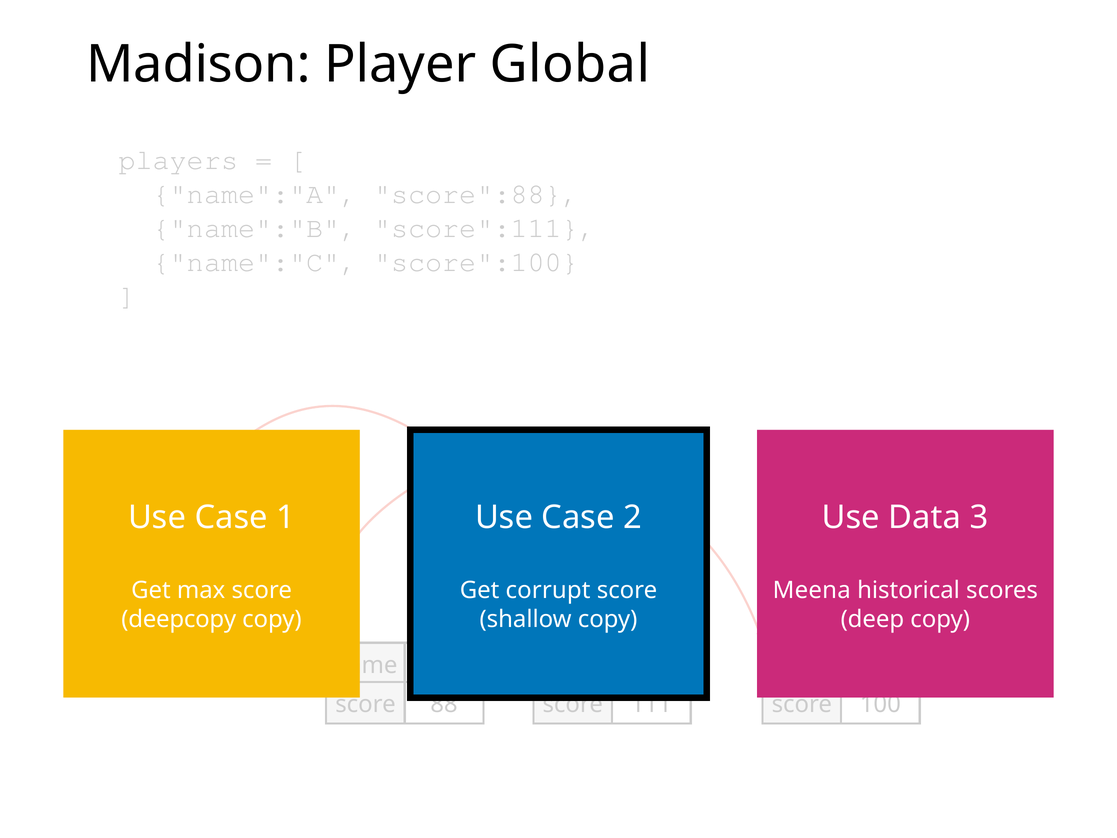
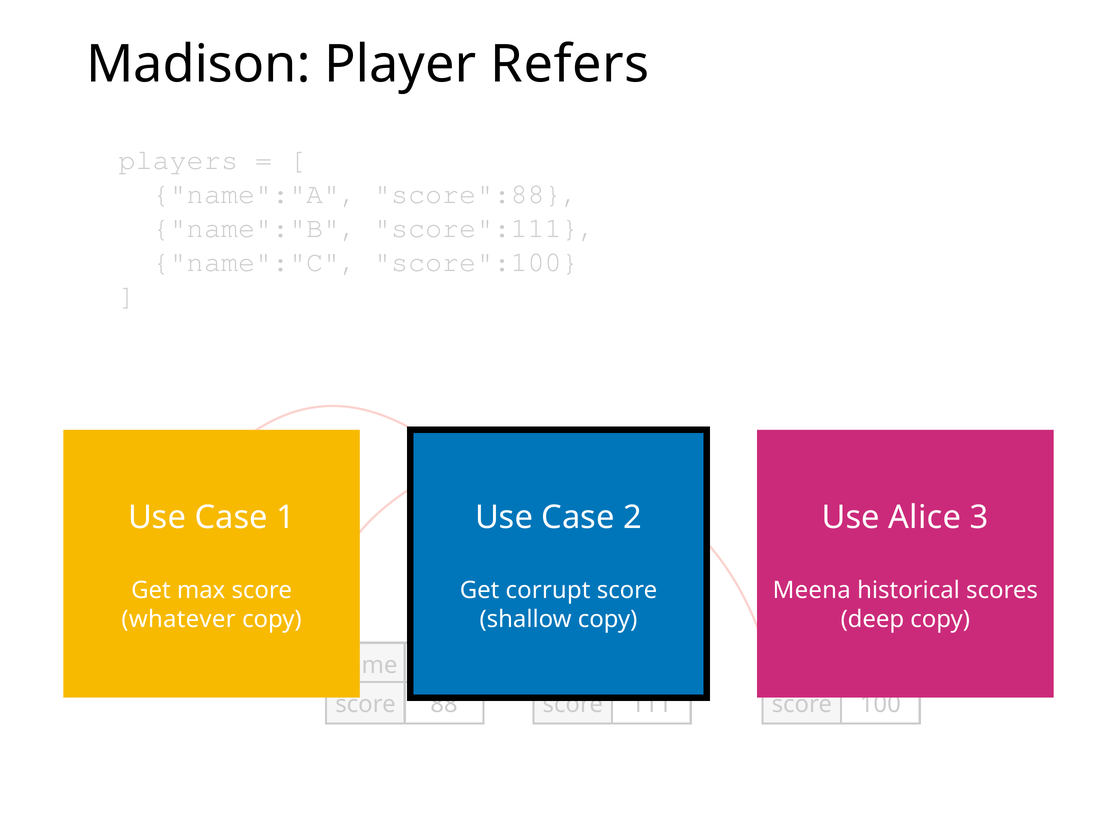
Global: Global -> Refers (570, 64)
Data: Data -> Alice (925, 517)
deepcopy: deepcopy -> whatever (179, 619)
